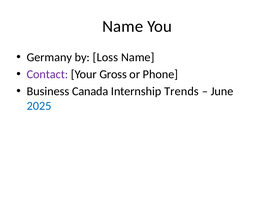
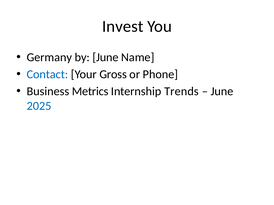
Name: Name -> Invest (123, 27)
by Loss: Loss -> June (106, 57)
Contact colour: purple -> blue (47, 75)
Canada: Canada -> Metrics (90, 92)
